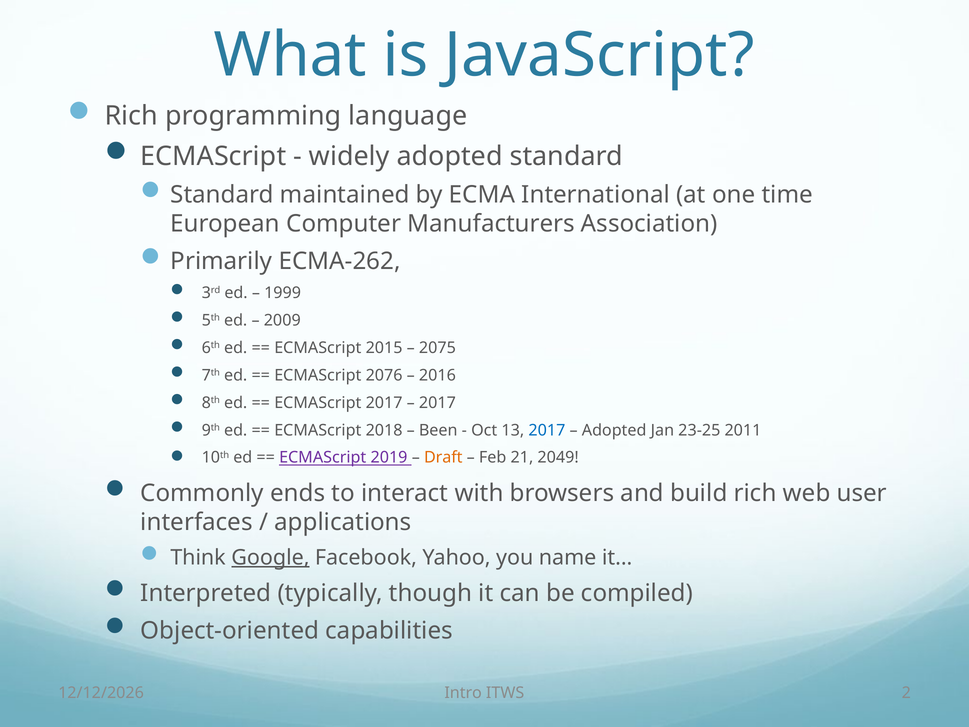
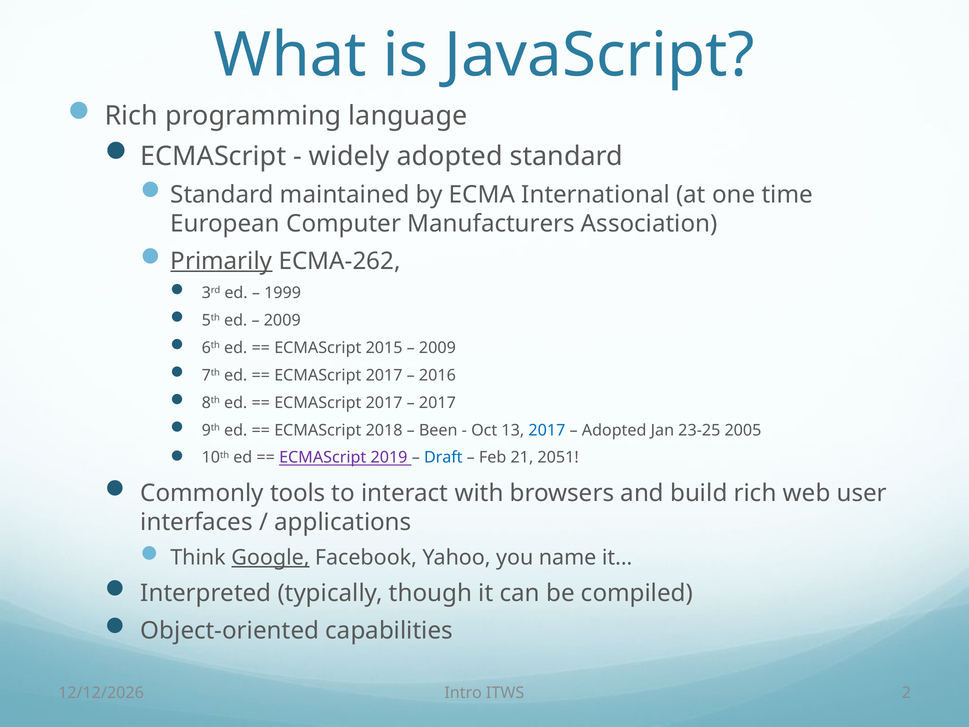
Primarily underline: none -> present (221, 261)
2075: 2075 -> 2009 (437, 348)
2076: 2076 -> 2017 (384, 375)
2011: 2011 -> 2005 (743, 430)
Draft colour: orange -> blue (443, 458)
2049: 2049 -> 2051 (558, 458)
ends: ends -> tools (298, 493)
